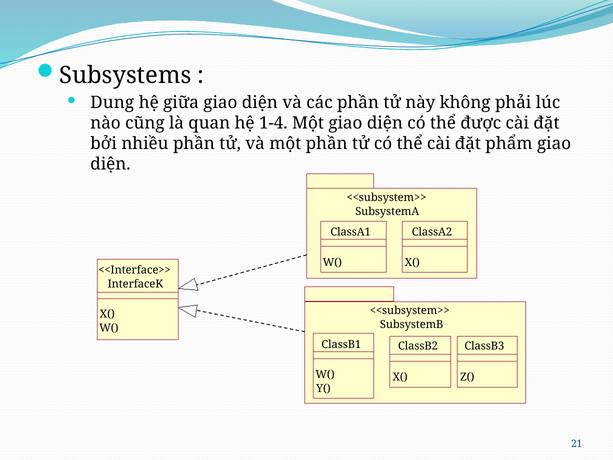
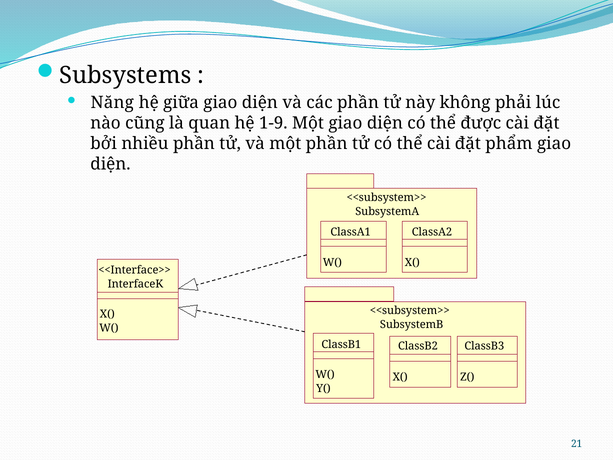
Dung: Dung -> Năng (112, 103)
1-4: 1-4 -> 1-9 (273, 123)
